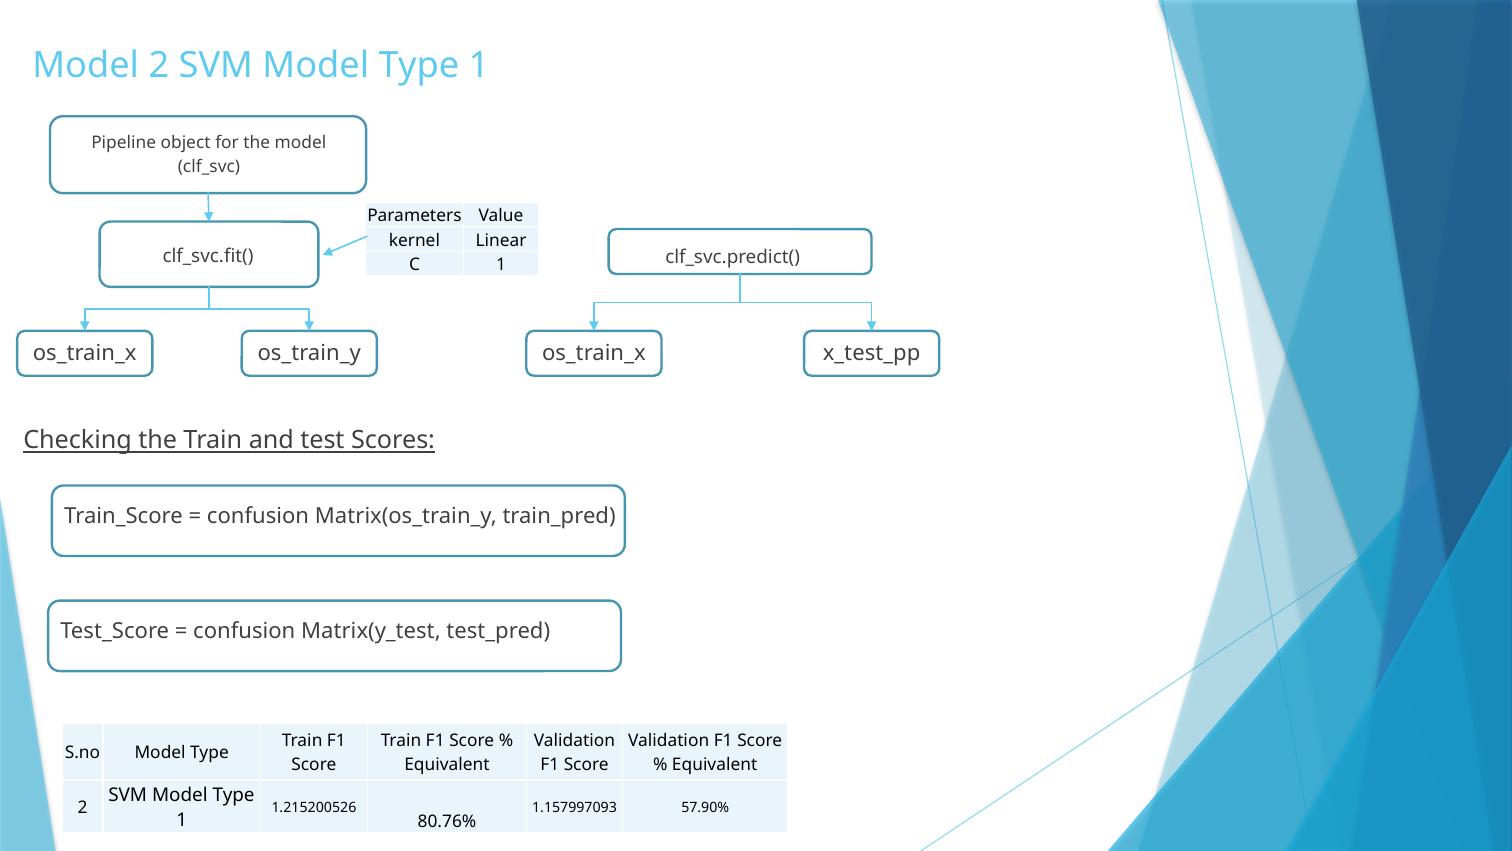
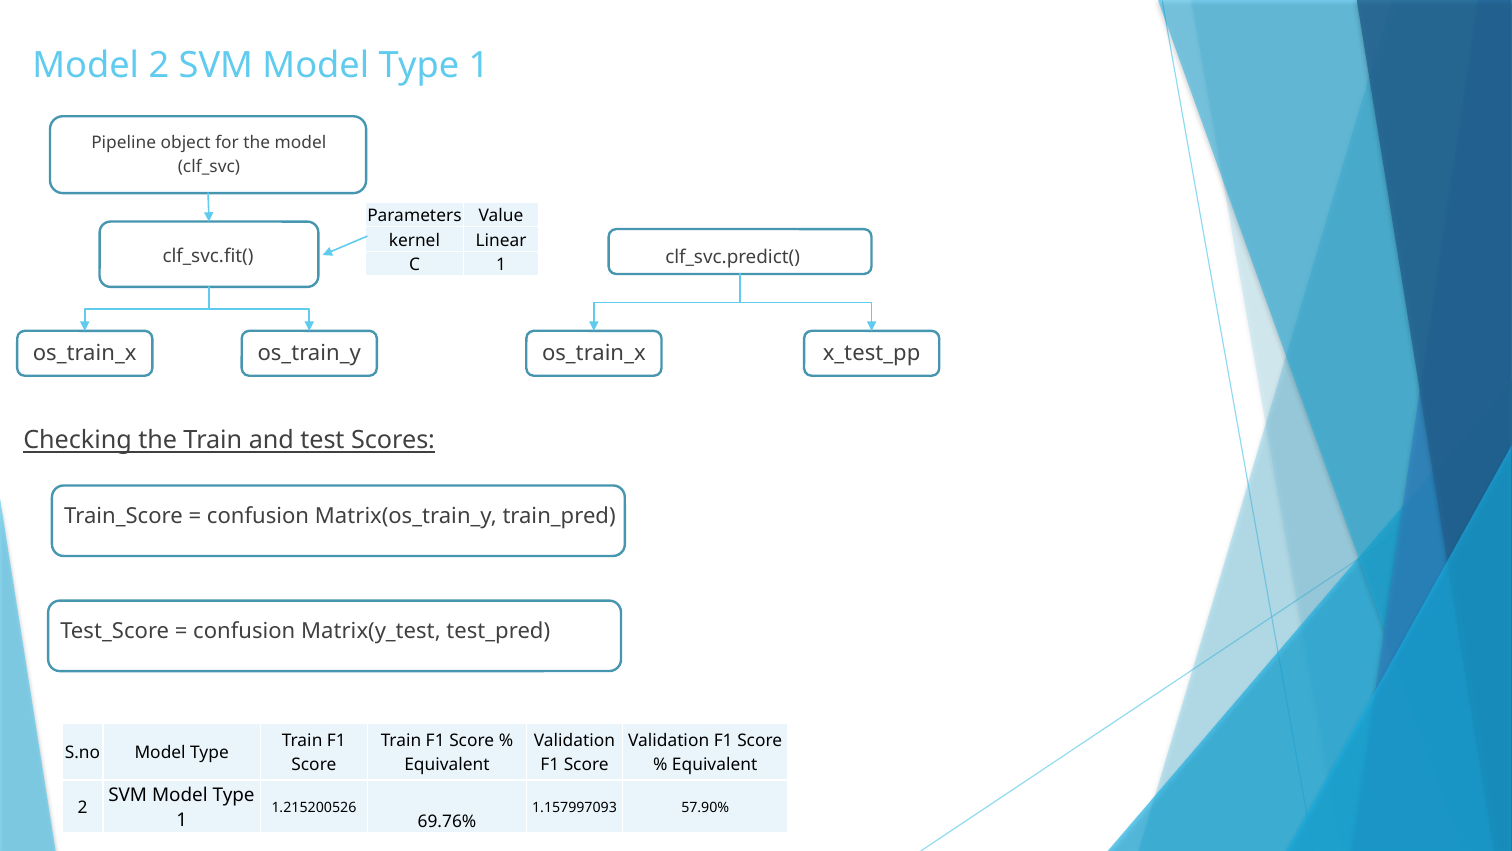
80.76%: 80.76% -> 69.76% (447, 821)
